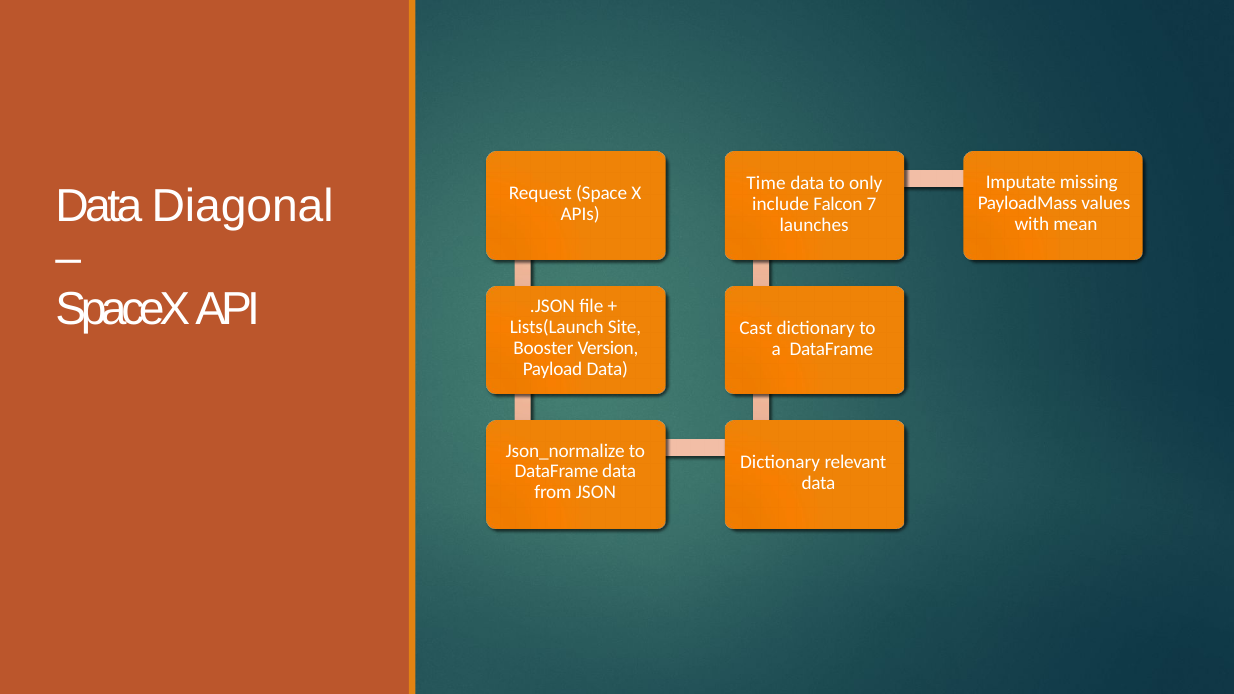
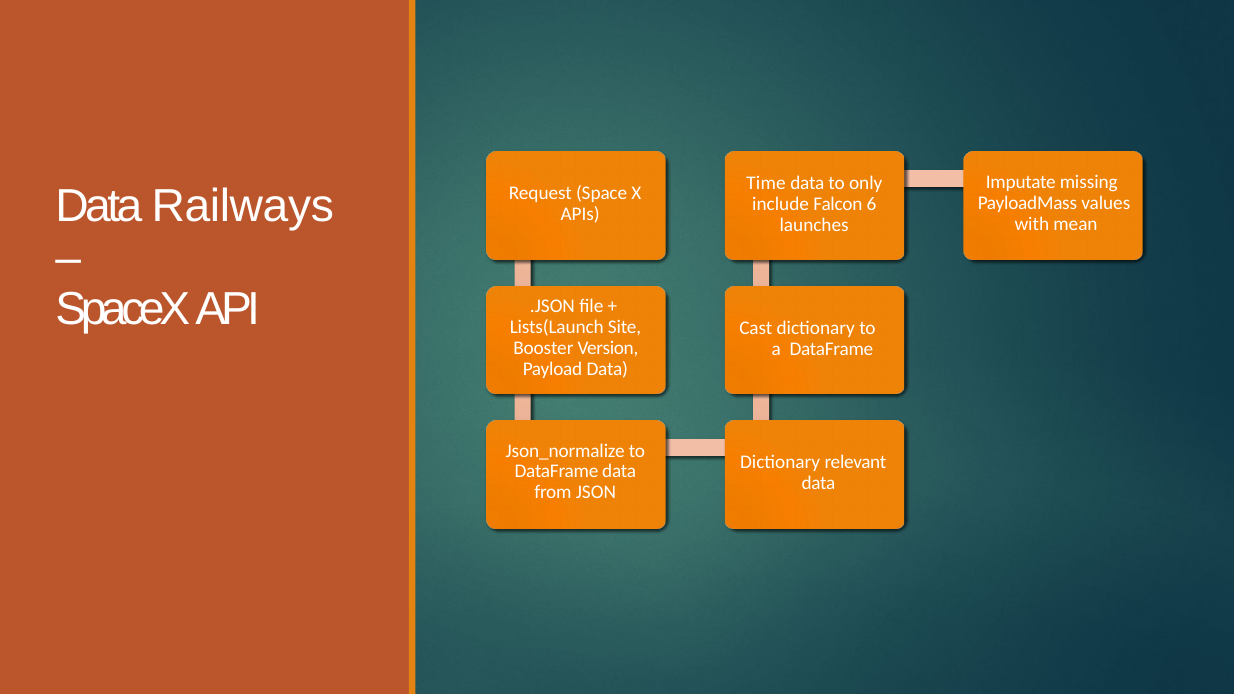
Diagonal: Diagonal -> Railways (243, 207)
7: 7 -> 6 (871, 204)
